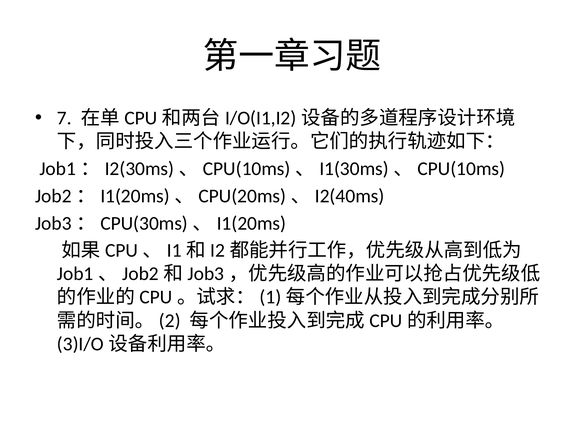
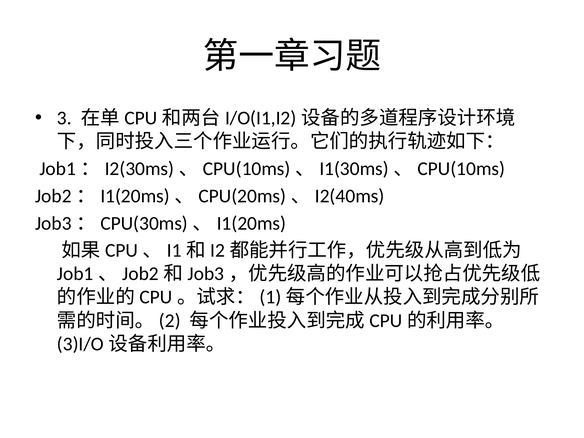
7: 7 -> 3 (64, 118)
